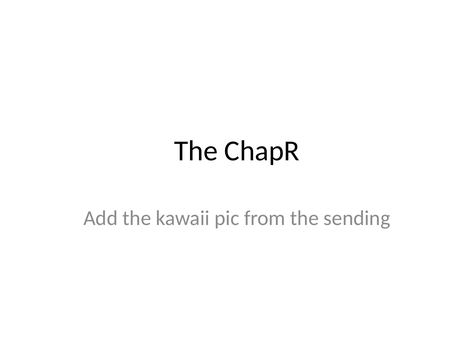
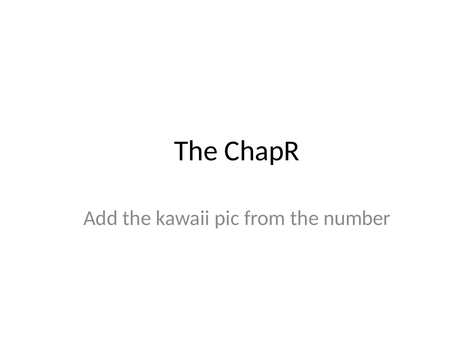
sending: sending -> number (357, 218)
